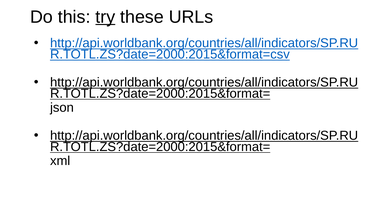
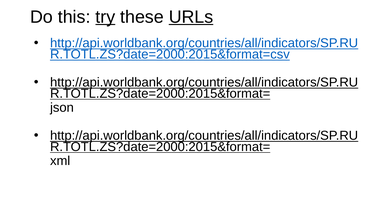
URLs underline: none -> present (191, 17)
